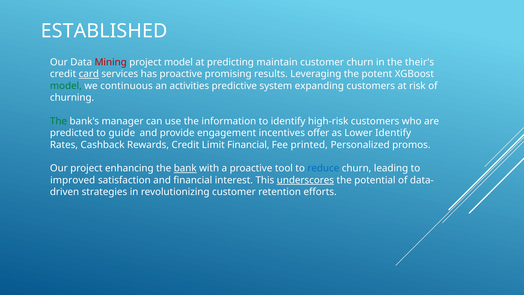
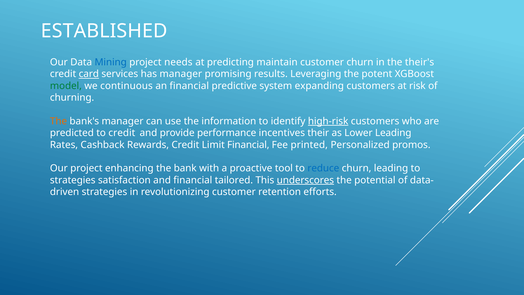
Mining colour: red -> blue (111, 62)
project model: model -> needs (178, 62)
has proactive: proactive -> manager (181, 74)
an activities: activities -> financial (189, 86)
The colour: green -> orange (59, 121)
high-risk underline: none -> present (328, 121)
to guide: guide -> credit (122, 133)
engagement: engagement -> performance (227, 133)
offer: offer -> their (318, 133)
Lower Identify: Identify -> Leading (393, 133)
bank underline: present -> none (185, 168)
improved: improved -> strategies (73, 180)
interest: interest -> tailored (234, 180)
